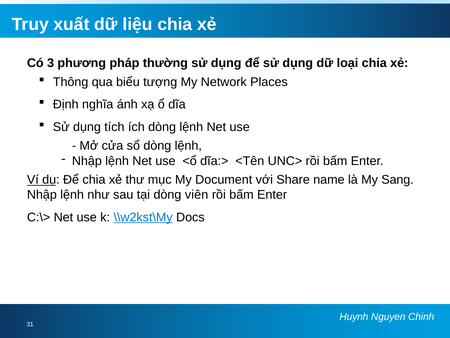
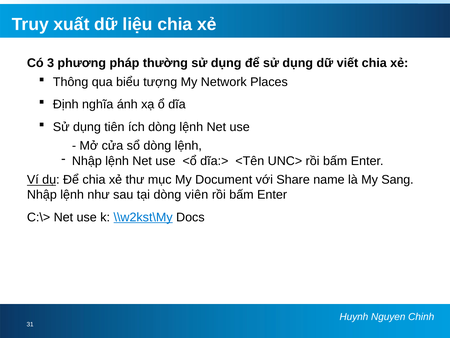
loại: loại -> viết (347, 63)
tích: tích -> tiên (114, 127)
